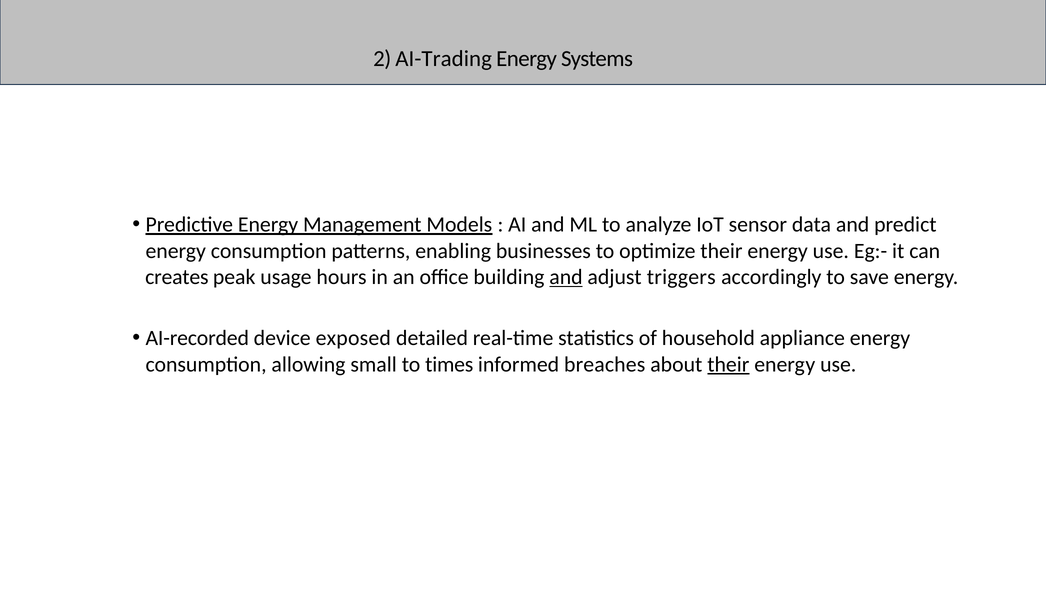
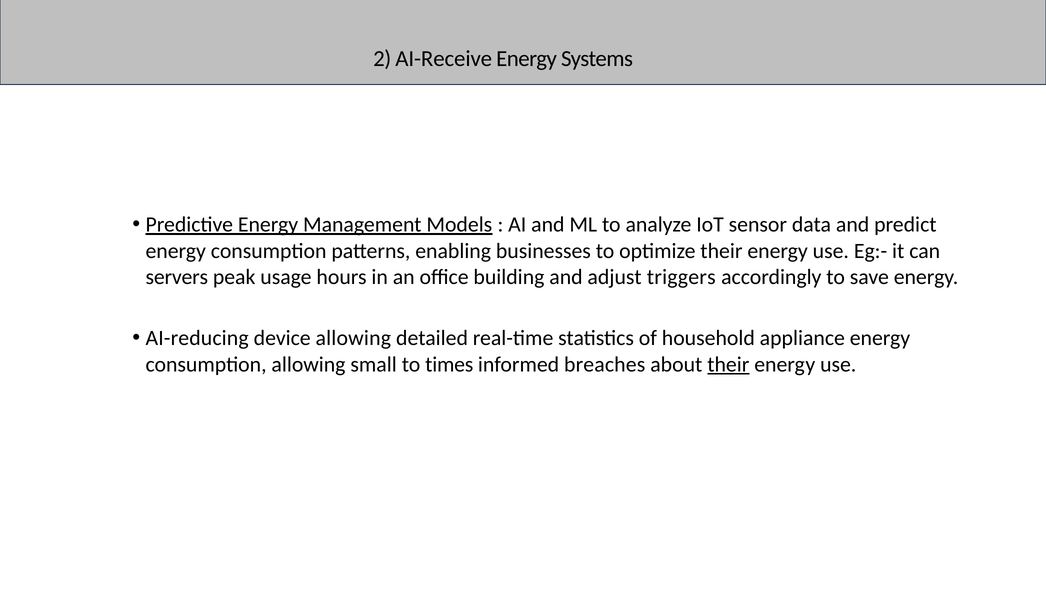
AI-Trading: AI-Trading -> AI-Receive (444, 59)
creates: creates -> servers (177, 277)
and underline: present -> none (566, 277)
AI-recorded: AI-recorded -> AI-reducing (197, 338)
device exposed: exposed -> allowing (353, 338)
